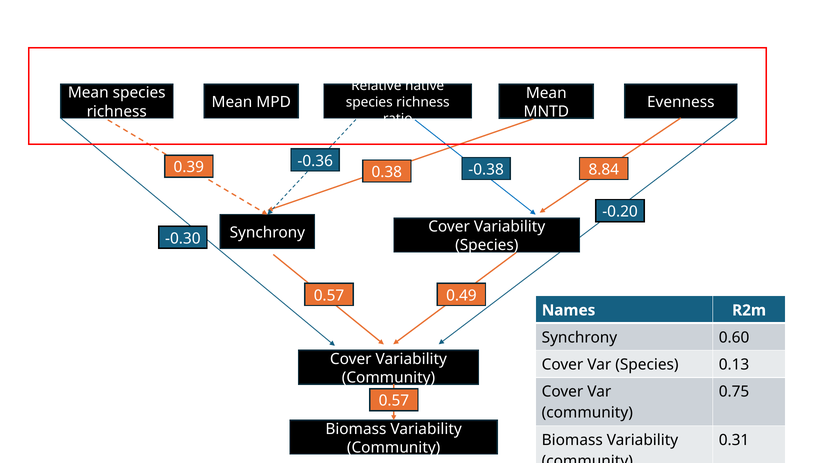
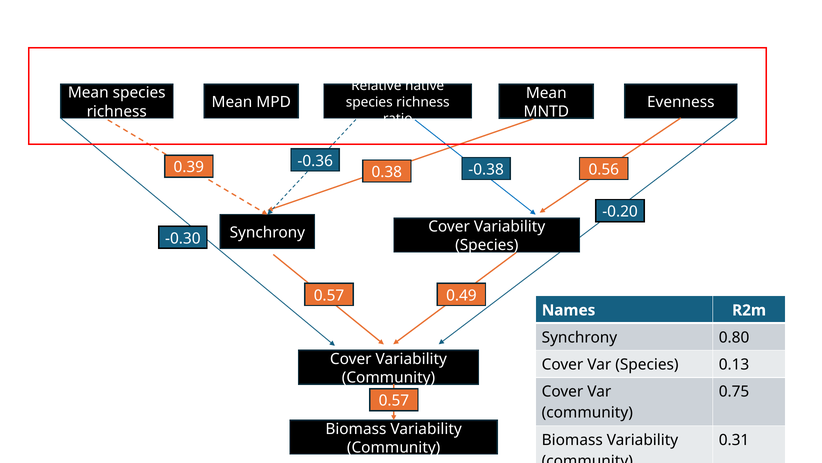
8.84: 8.84 -> 0.56 (604, 169)
0.60: 0.60 -> 0.80 (734, 337)
